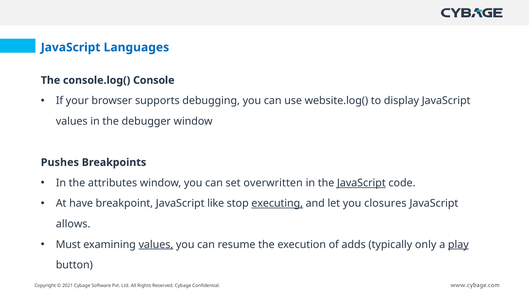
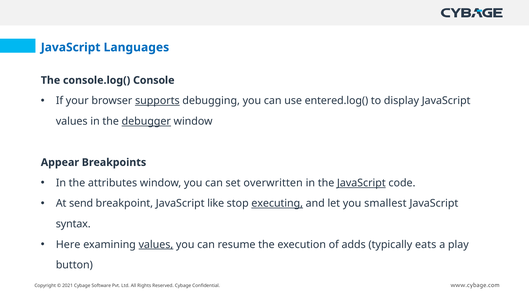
supports underline: none -> present (157, 101)
website.log(: website.log( -> entered.log( (336, 101)
debugger underline: none -> present (146, 121)
Pushes: Pushes -> Appear (60, 162)
have: have -> send (81, 203)
closures: closures -> smallest (385, 203)
allows: allows -> syntax (73, 224)
Must: Must -> Here (68, 244)
only: only -> eats (426, 244)
play underline: present -> none (458, 244)
